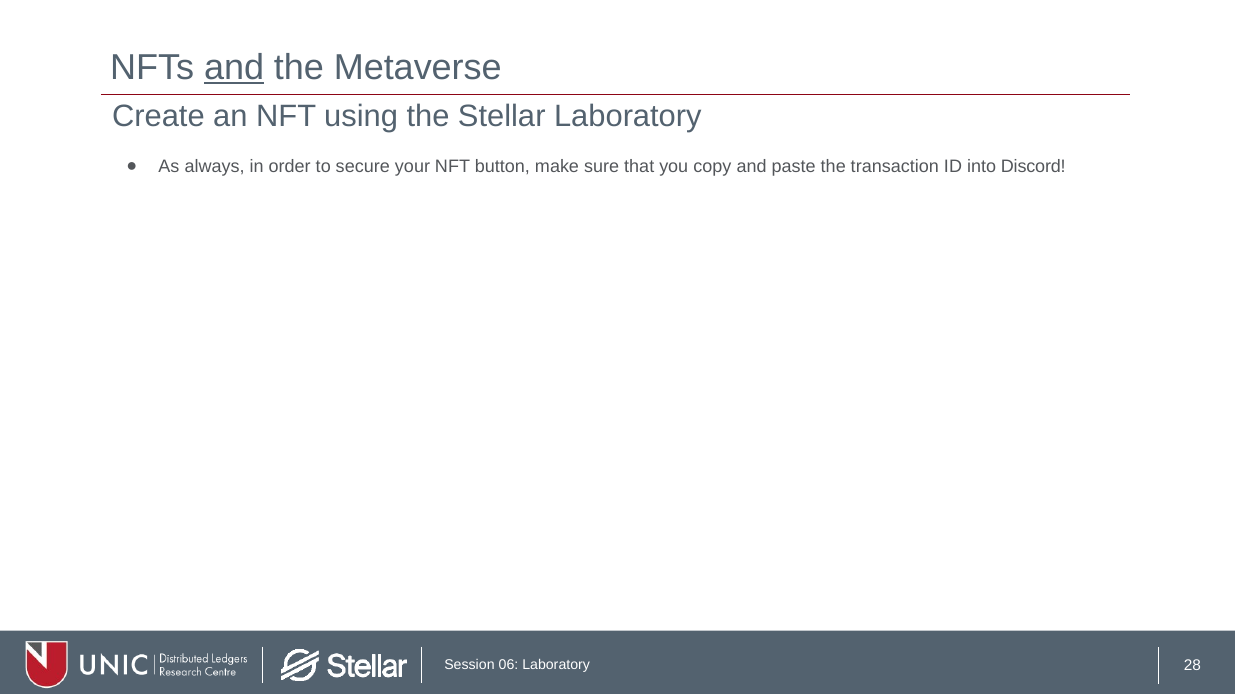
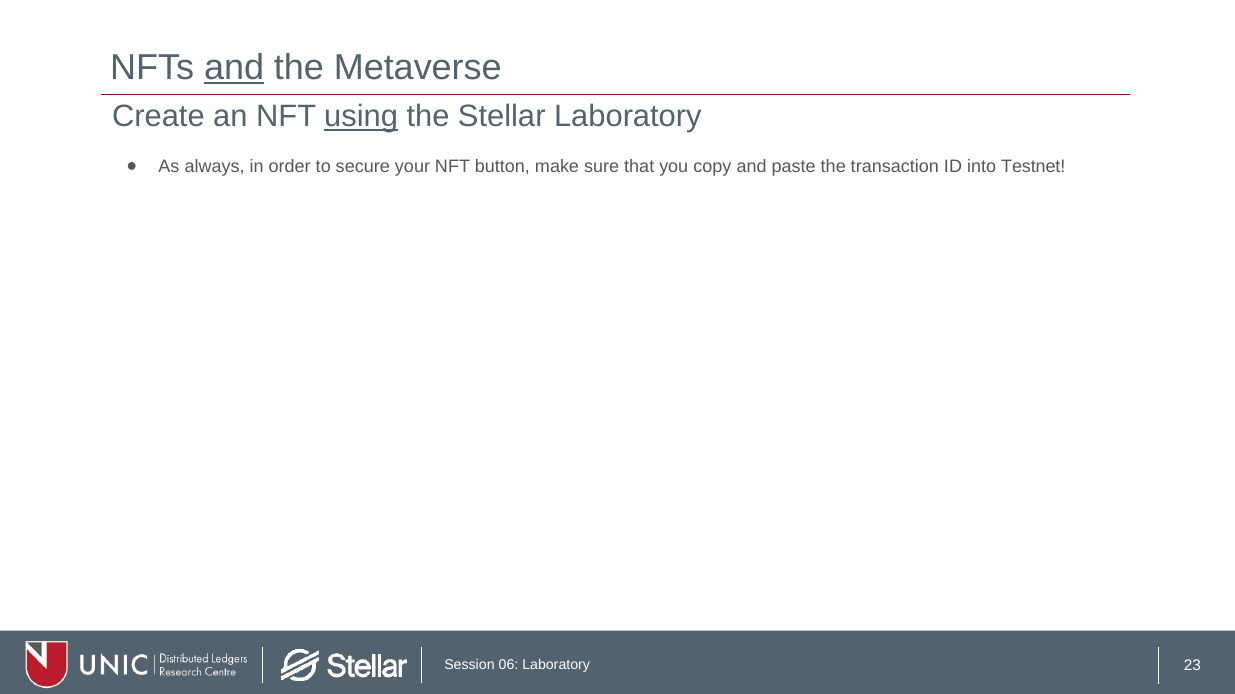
using underline: none -> present (361, 117)
Discord: Discord -> Testnet (1033, 167)
28: 28 -> 23 (1192, 666)
